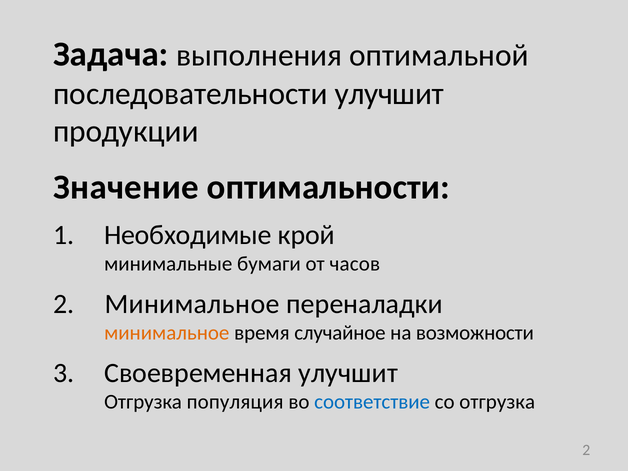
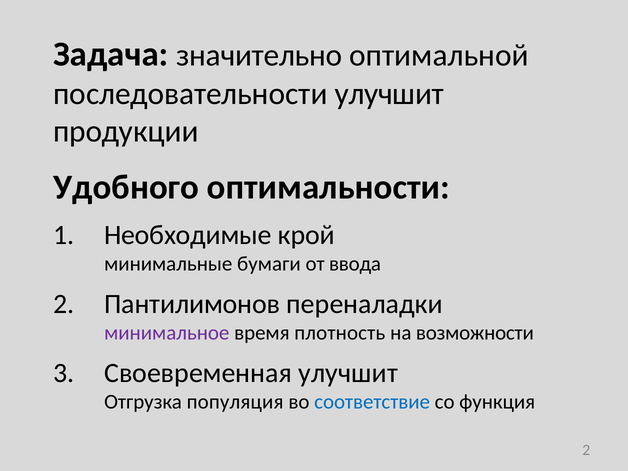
выполнения: выполнения -> значительно (259, 55)
Значение: Значение -> Удобного (126, 187)
часов: часов -> ввода (355, 264)
2 Минимальное: Минимальное -> Пантилимонов (192, 304)
минимальное colour: orange -> purple (167, 333)
случайное: случайное -> плотность (340, 333)
со отгрузка: отгрузка -> функция (497, 402)
